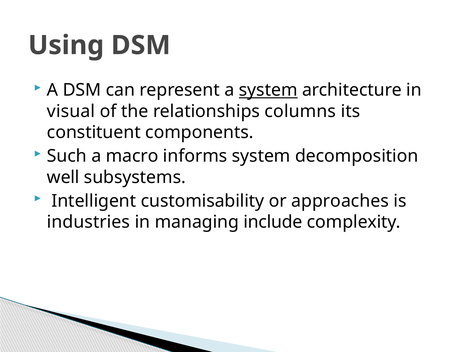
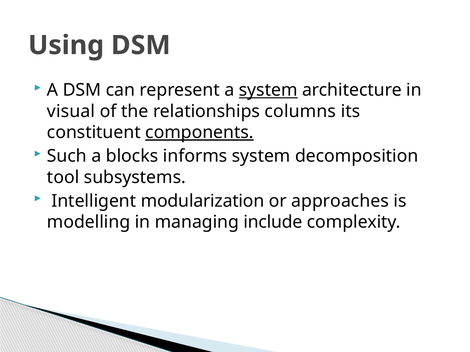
components underline: none -> present (199, 133)
macro: macro -> blocks (132, 156)
well: well -> tool (63, 178)
customisability: customisability -> modularization (203, 201)
industries: industries -> modelling (89, 223)
